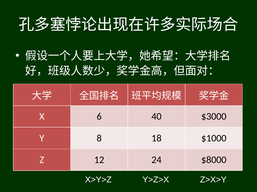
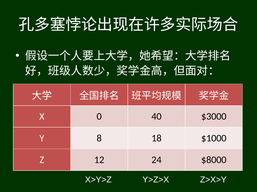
6: 6 -> 0 (99, 117)
